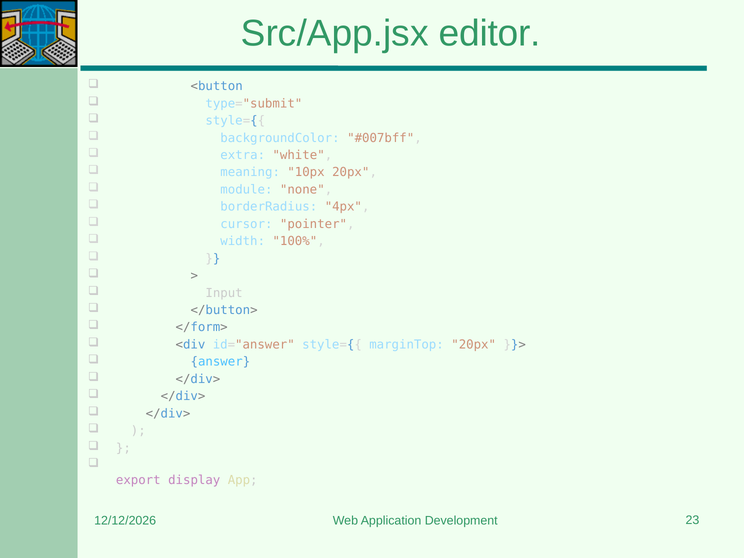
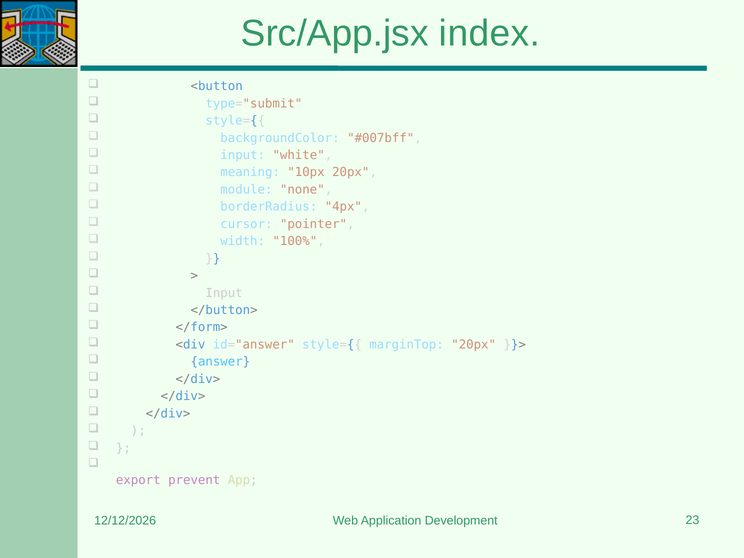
editor: editor -> index (489, 34)
extra: extra -> input (243, 155)
display: display -> prevent (194, 480)
